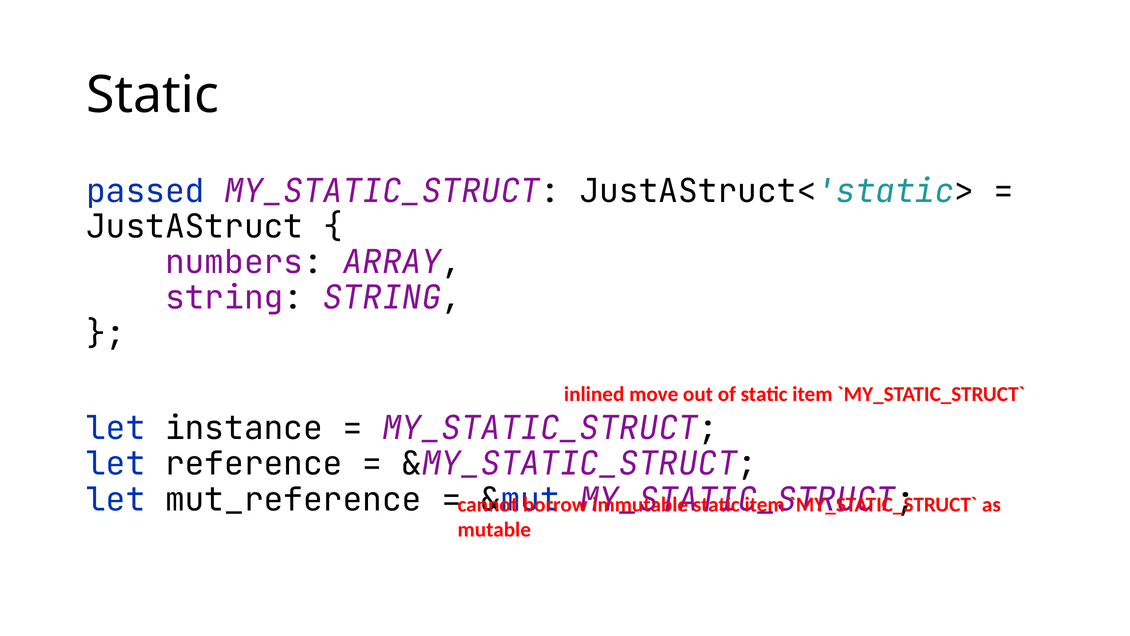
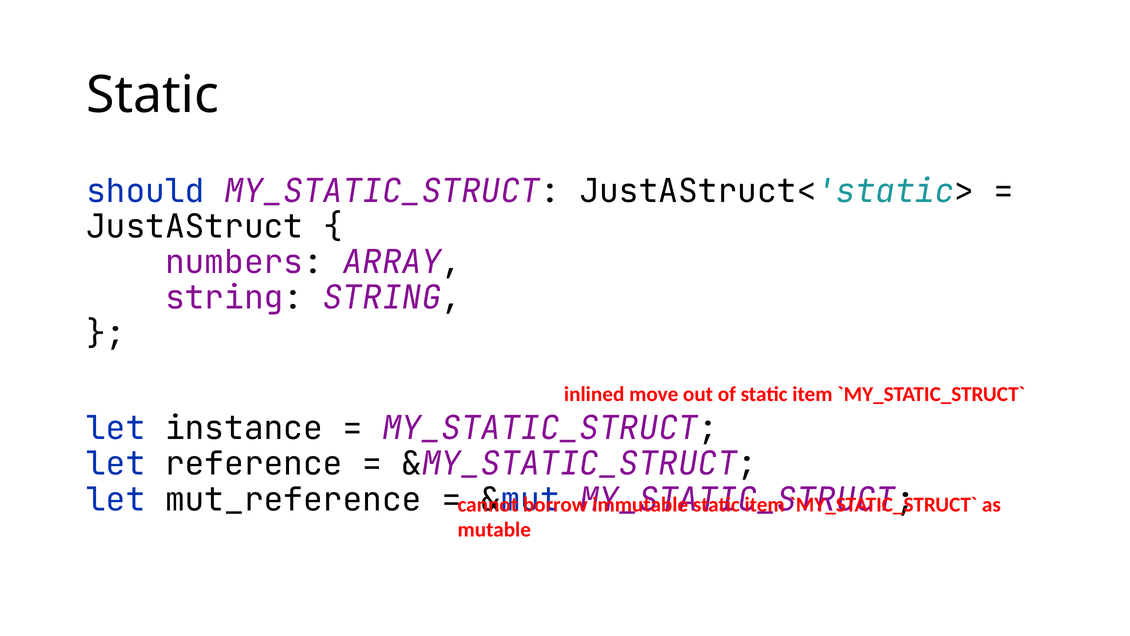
passed: passed -> should (145, 191)
